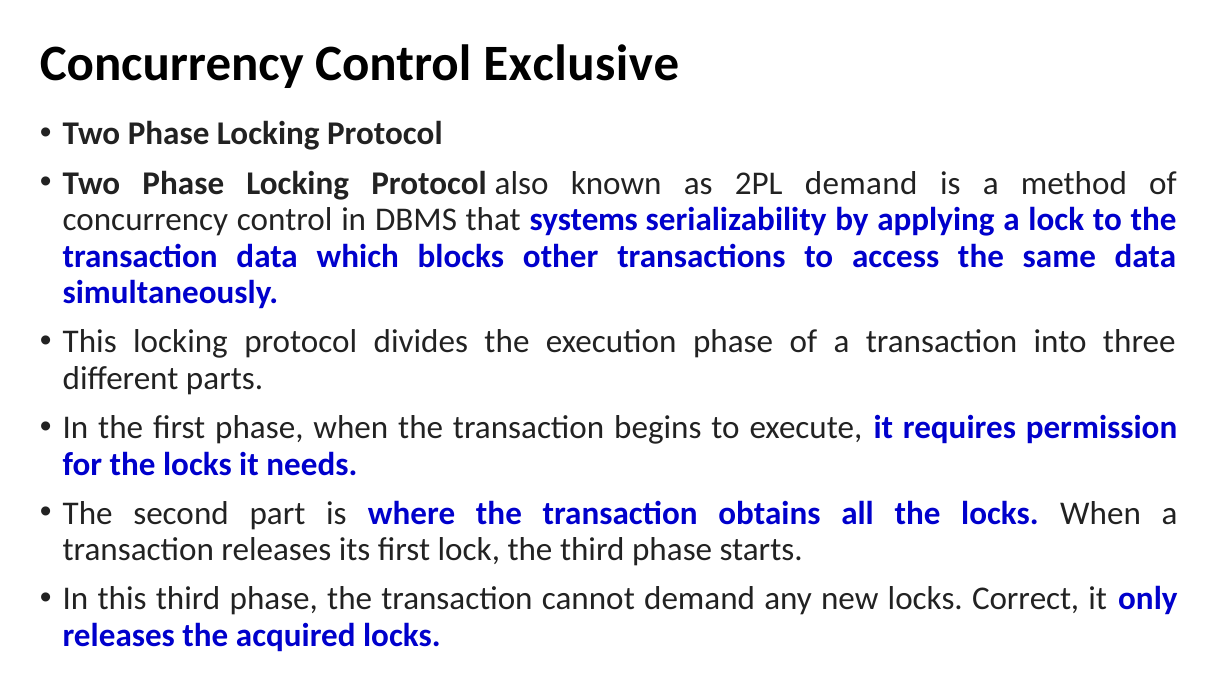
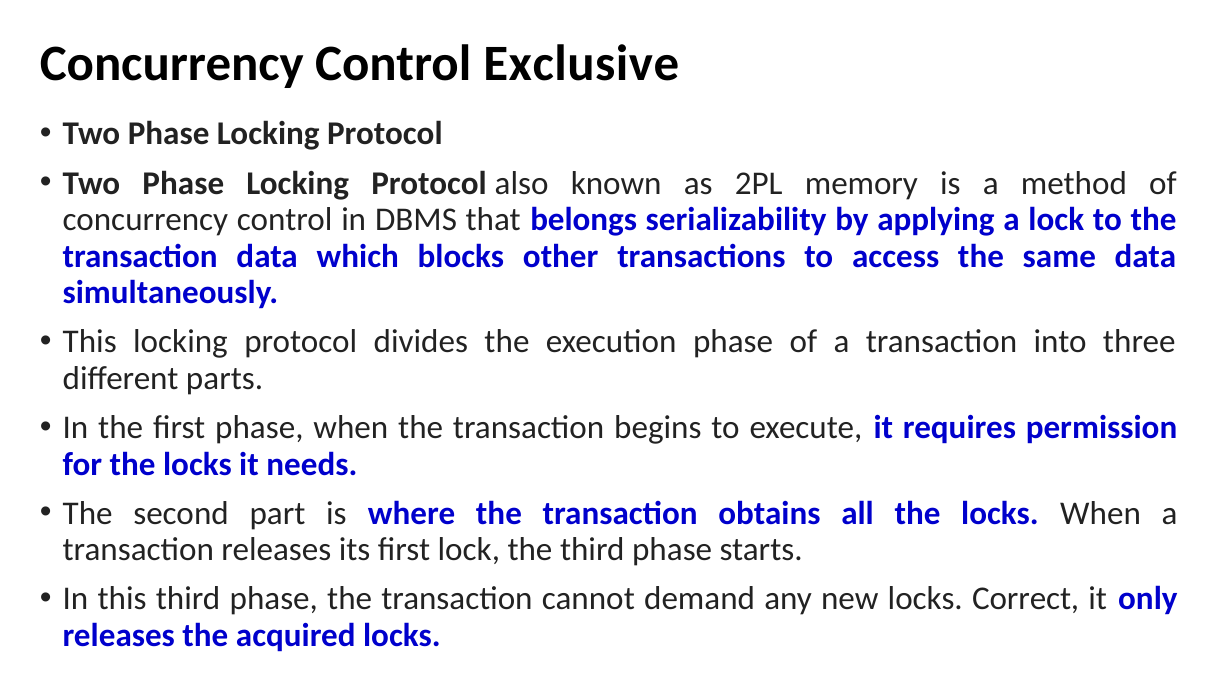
2PL demand: demand -> memory (861, 183)
systems: systems -> belongs (584, 220)
